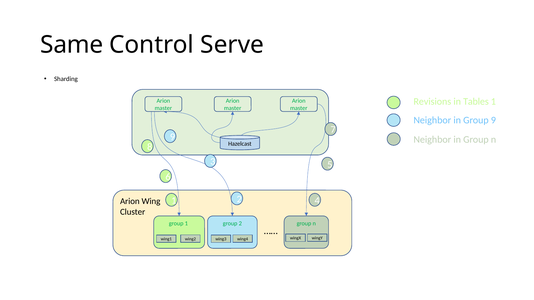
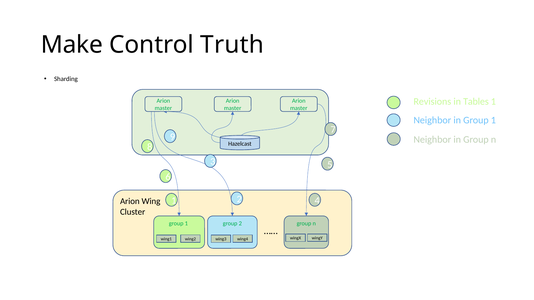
Same: Same -> Make (72, 45)
Serve: Serve -> Truth (232, 45)
in Group 9: 9 -> 1 (493, 120)
